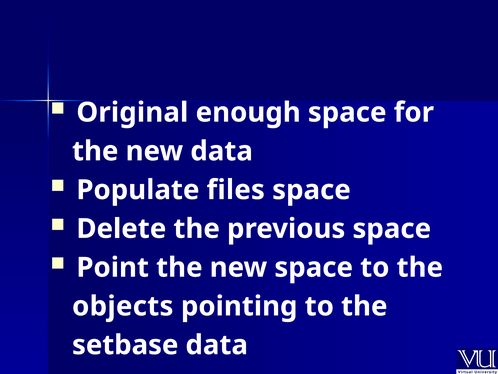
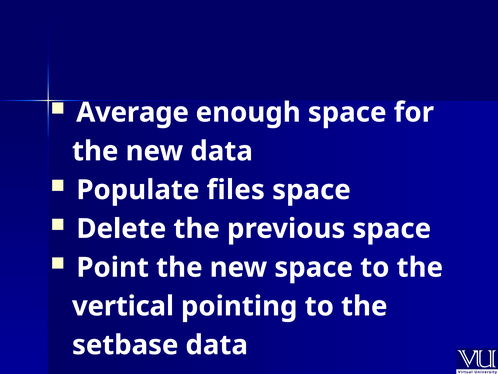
Original: Original -> Average (133, 112)
objects: objects -> vertical (123, 306)
